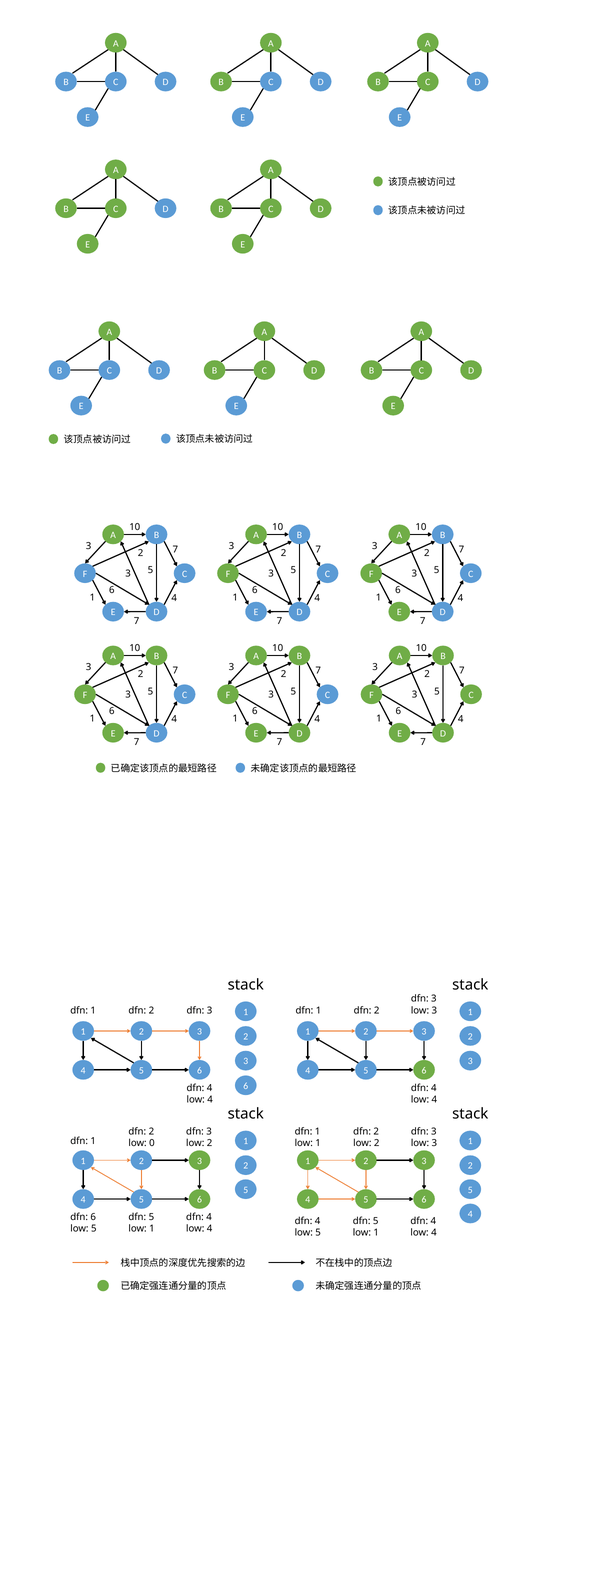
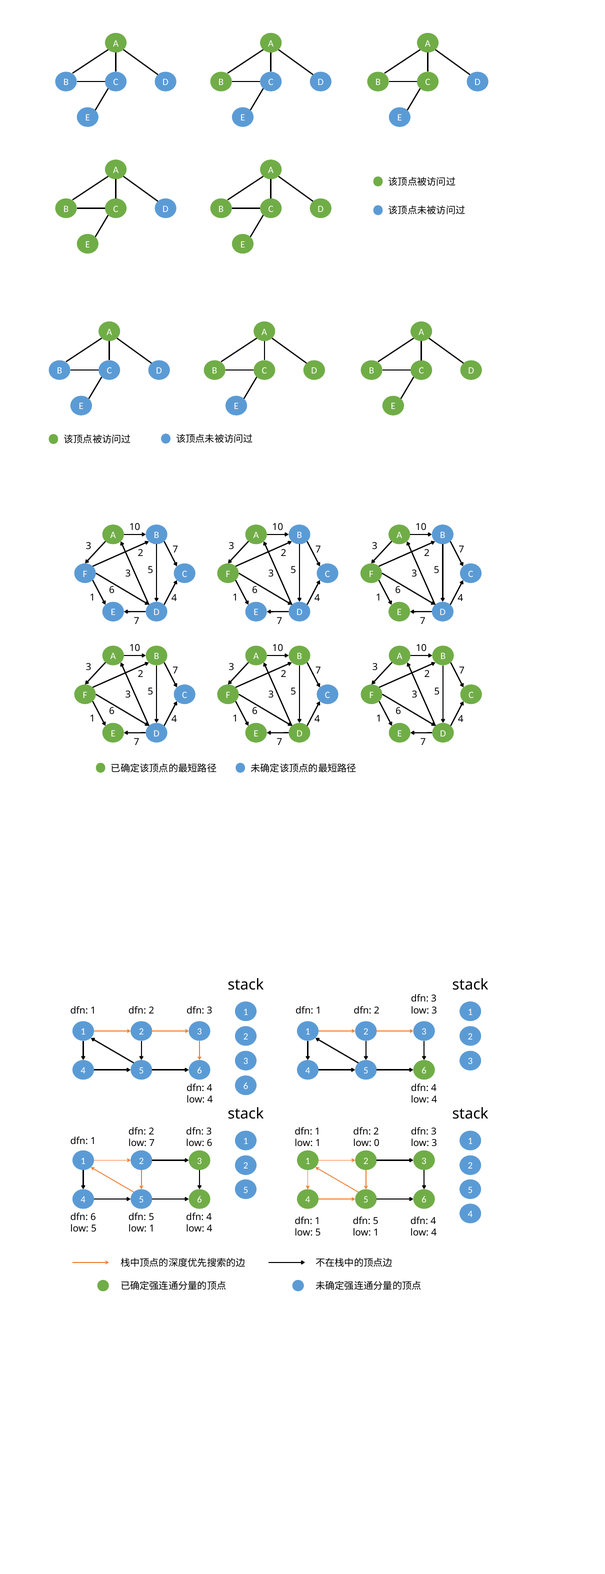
low 0: 0 -> 7 (152, 1143)
2: 2 -> 6 (210, 1143)
2: 2 -> 0 (377, 1143)
4: 4 -> 1 (318, 1221)
